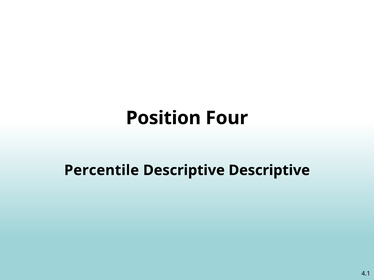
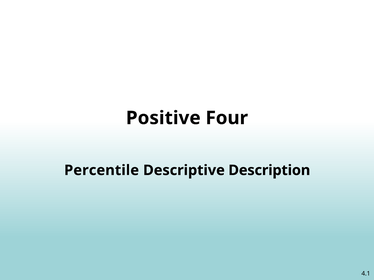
Position: Position -> Positive (163, 118)
Descriptive Descriptive: Descriptive -> Description (269, 171)
